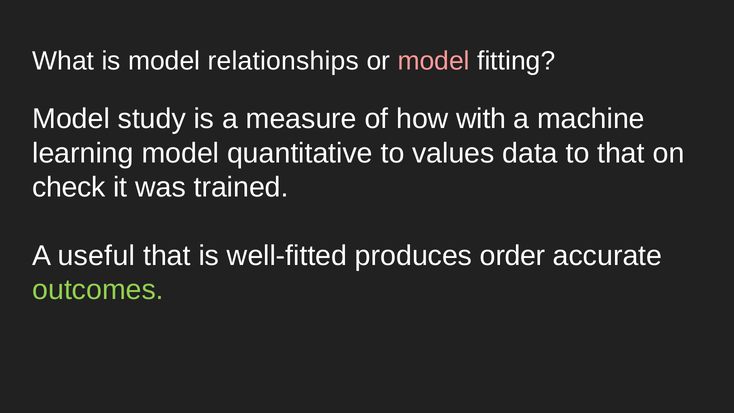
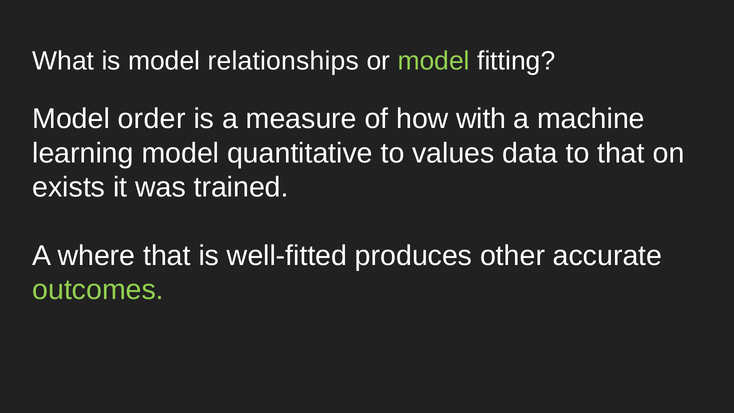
model colour: pink -> light green (434, 61)
study: study -> order (152, 119)
check: check -> exists (69, 187)
useful: useful -> where (96, 256)
order: order -> other (513, 256)
